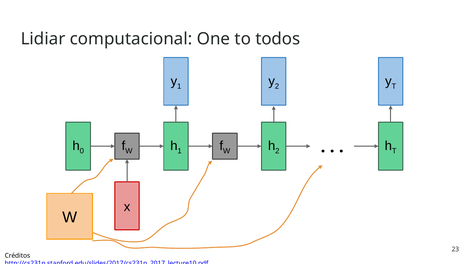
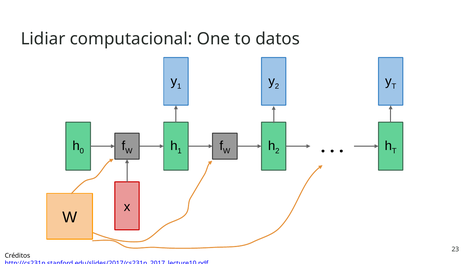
todos: todos -> datos (278, 39)
